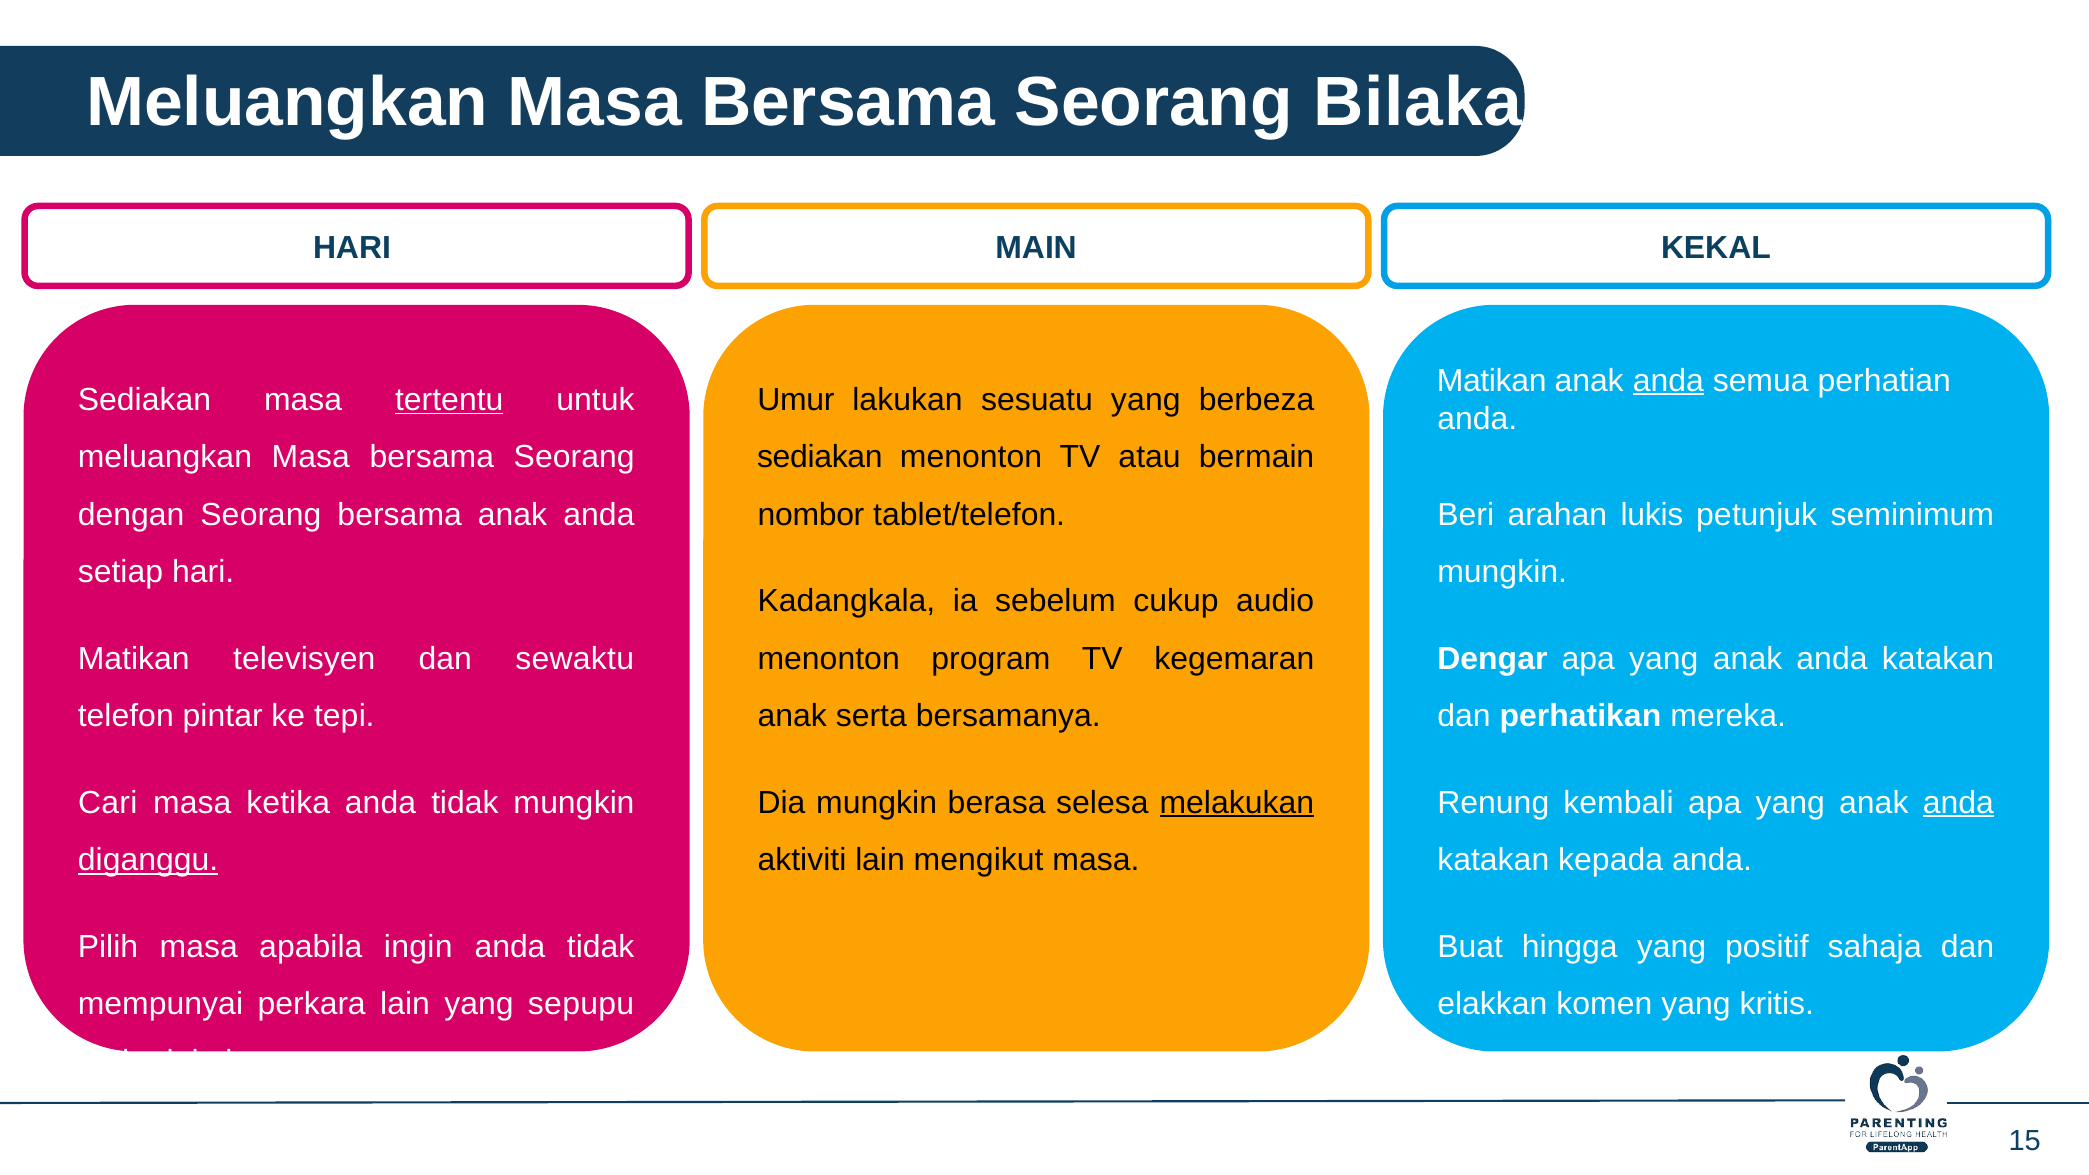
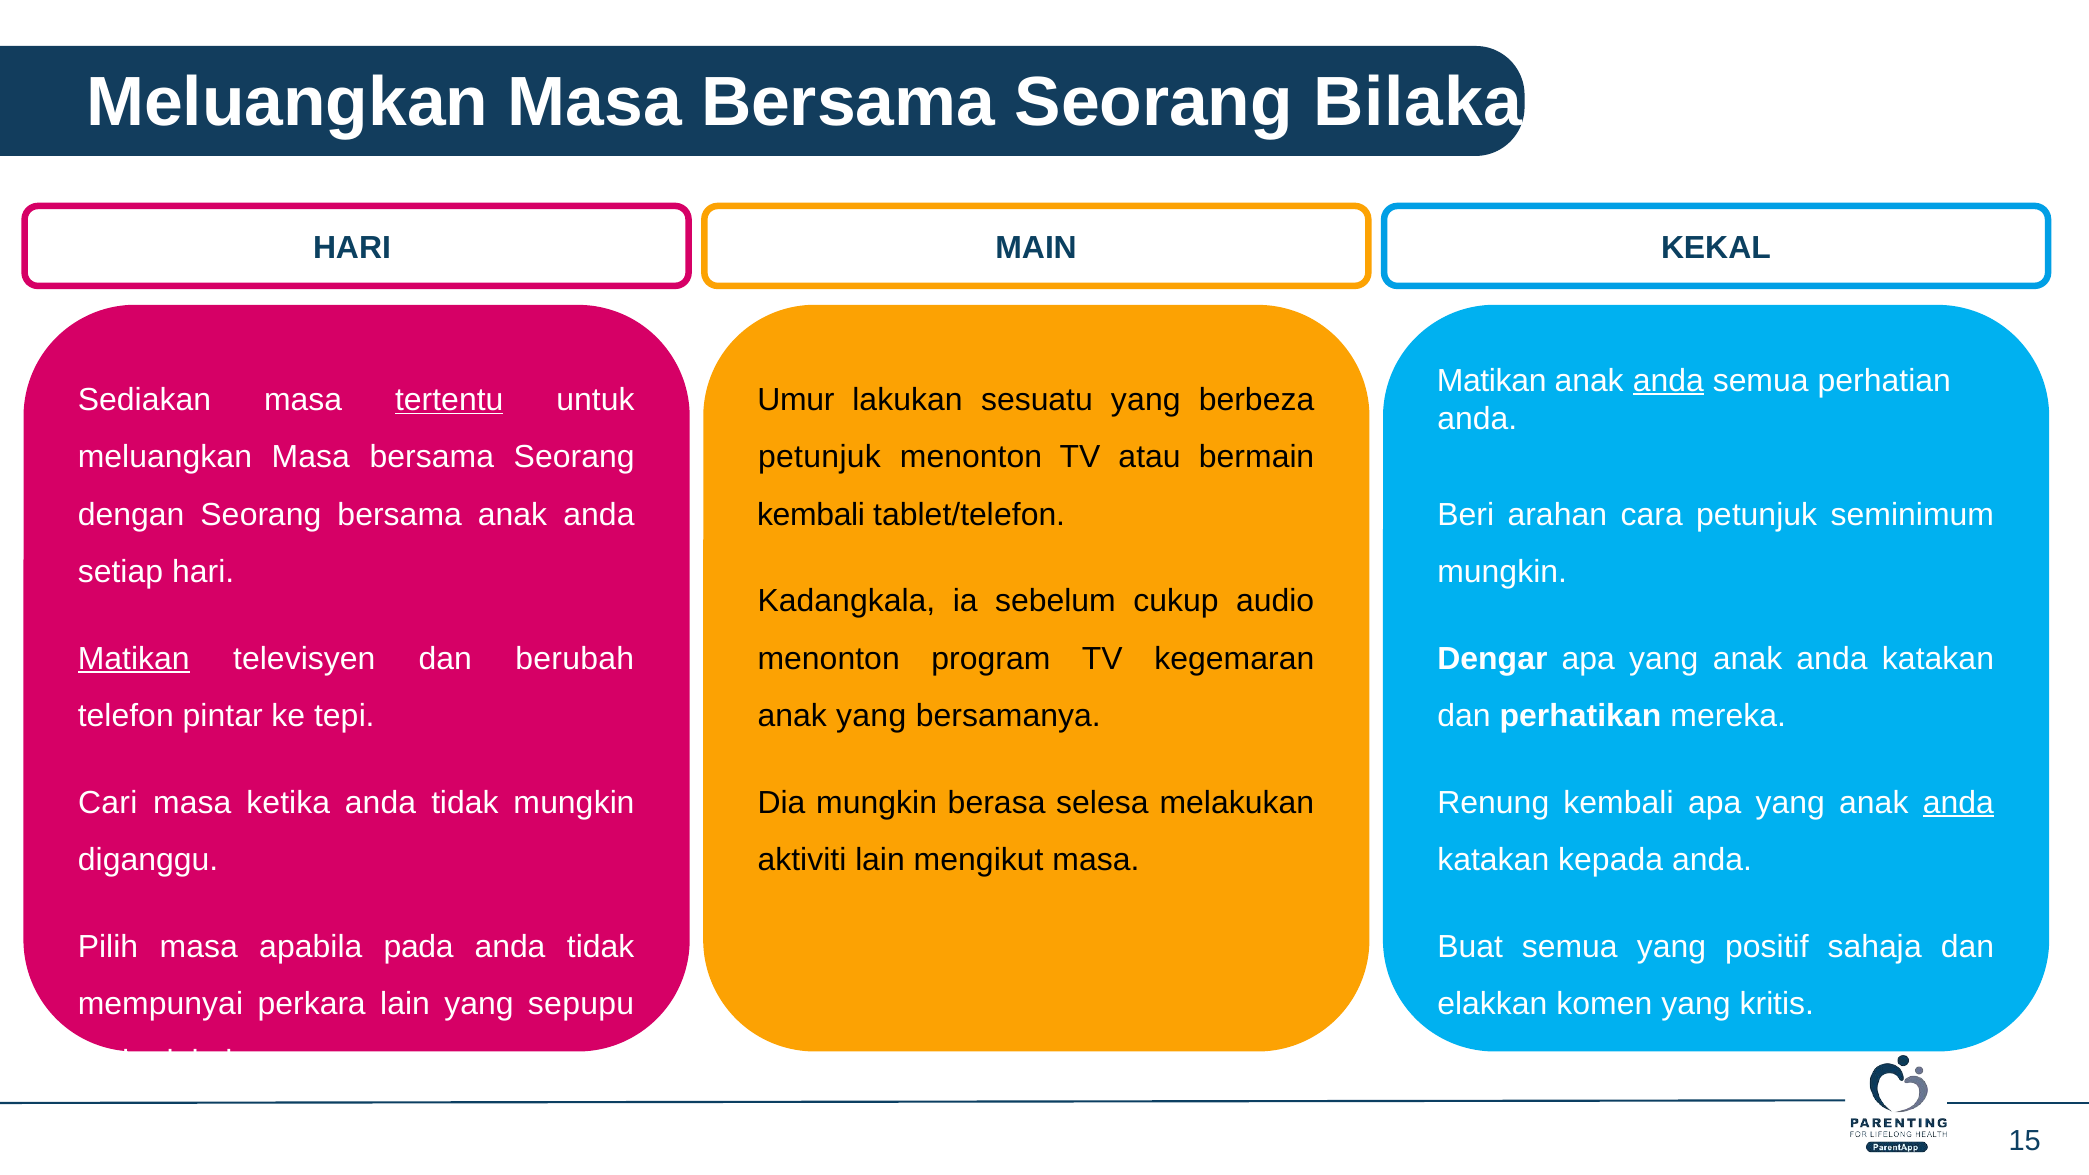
sediakan: sediakan -> petunjuk (820, 457)
nombor: nombor -> kembali (811, 515)
lukis: lukis -> cara (1652, 515)
Matikan underline: none -> present (134, 659)
sewaktu: sewaktu -> berubah (575, 659)
anak serta: serta -> yang (871, 716)
melakukan underline: present -> none (1237, 803)
diganggu underline: present -> none (148, 860)
ingin: ingin -> pada (419, 947)
Buat hingga: hingga -> semua (1570, 947)
